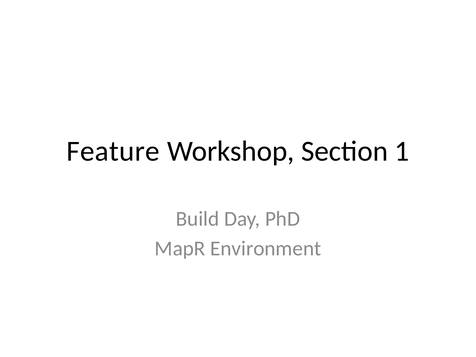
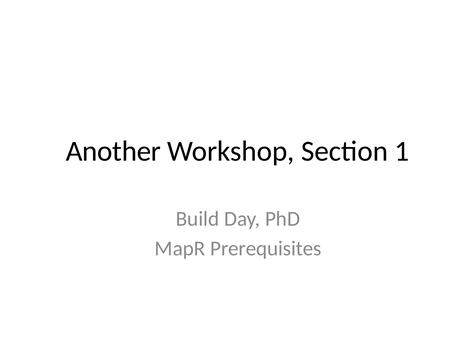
Feature: Feature -> Another (113, 151)
Environment: Environment -> Prerequisites (266, 248)
